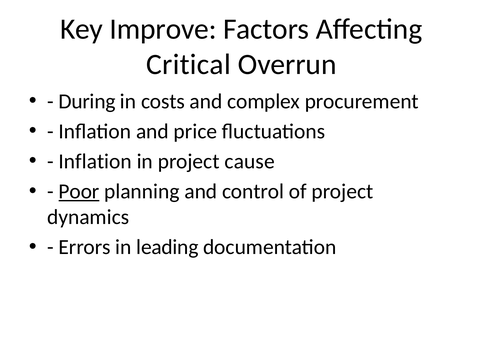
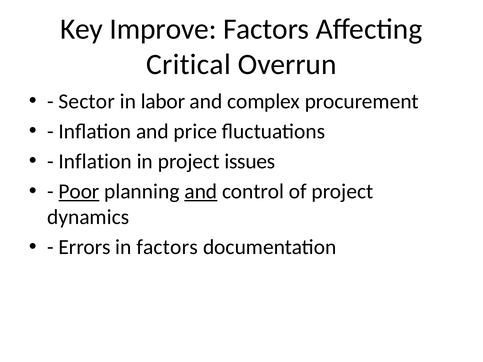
During: During -> Sector (87, 101)
costs: costs -> labor (163, 101)
cause: cause -> issues (250, 161)
and underline: none -> present (201, 192)
in leading: leading -> factors (167, 247)
